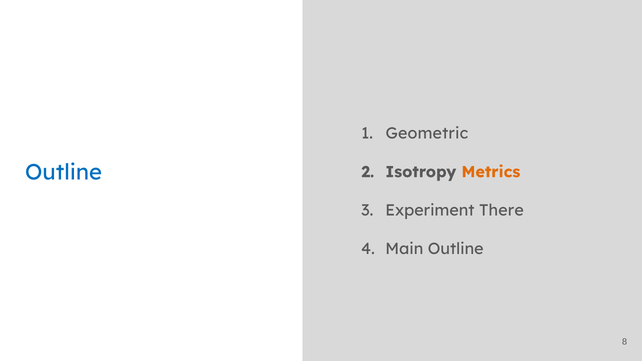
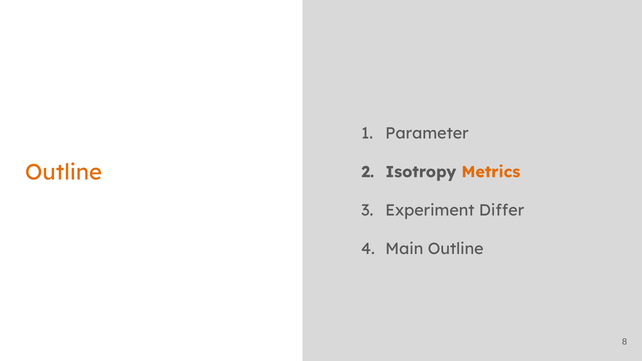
Geometric: Geometric -> Parameter (427, 133)
Outline colour: blue -> orange (64, 172)
There: There -> Differ (502, 211)
